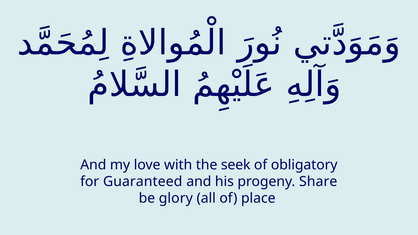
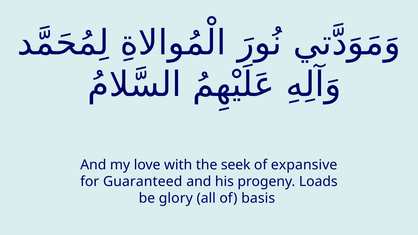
obligatory: obligatory -> expansive (304, 165)
Share: Share -> Loads (318, 182)
place: place -> basis (258, 198)
